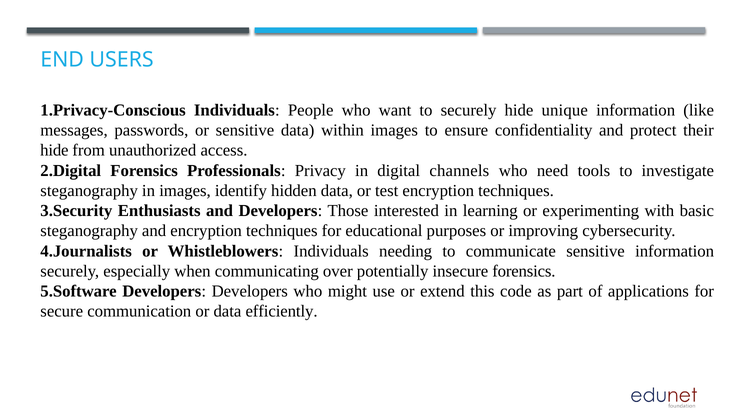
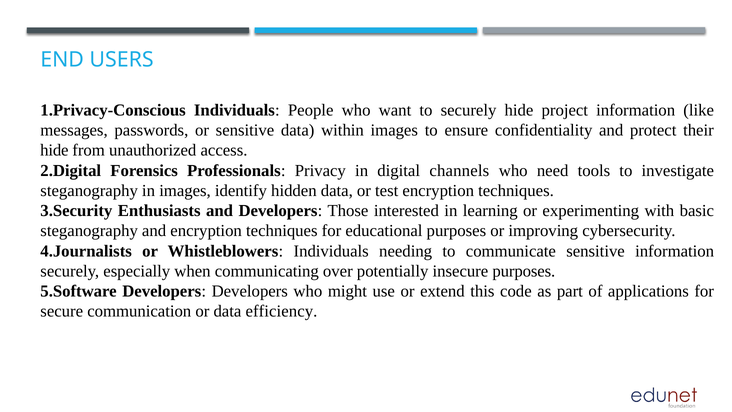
unique: unique -> project (565, 110)
insecure forensics: forensics -> purposes (524, 271)
efficiently: efficiently -> efficiency (281, 311)
